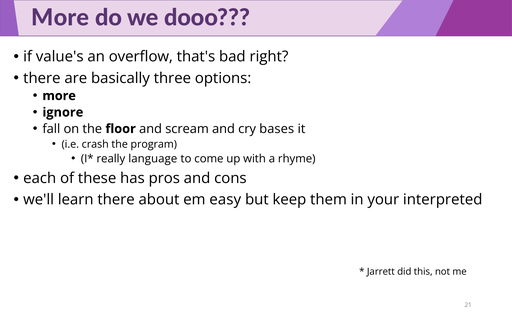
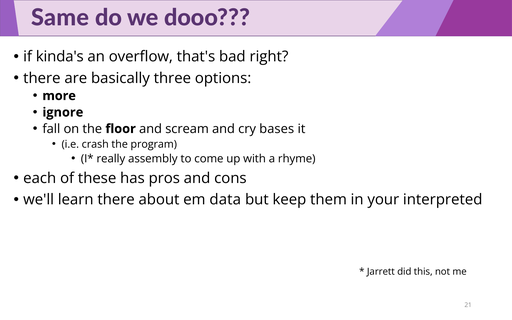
More: More -> Same (60, 18)
value's: value's -> kinda's (60, 57)
language: language -> assembly (153, 159)
easy: easy -> data (225, 200)
